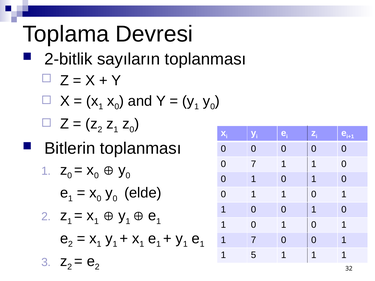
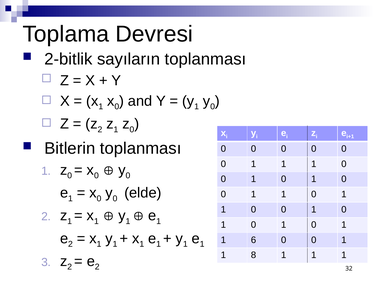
7: 7 -> 1 (254, 164)
1 7: 7 -> 6 (254, 240)
5: 5 -> 8 (254, 255)
